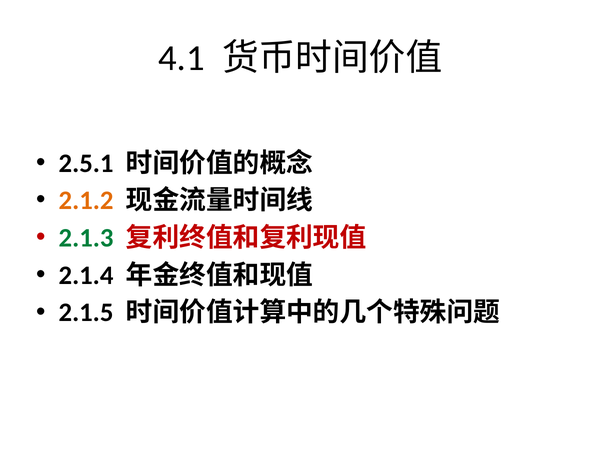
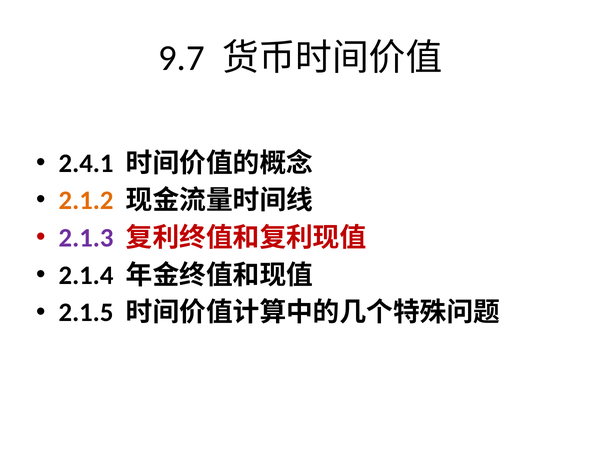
4.1: 4.1 -> 9.7 (182, 58)
2.5.1: 2.5.1 -> 2.4.1 (86, 163)
2.1.3 colour: green -> purple (86, 238)
